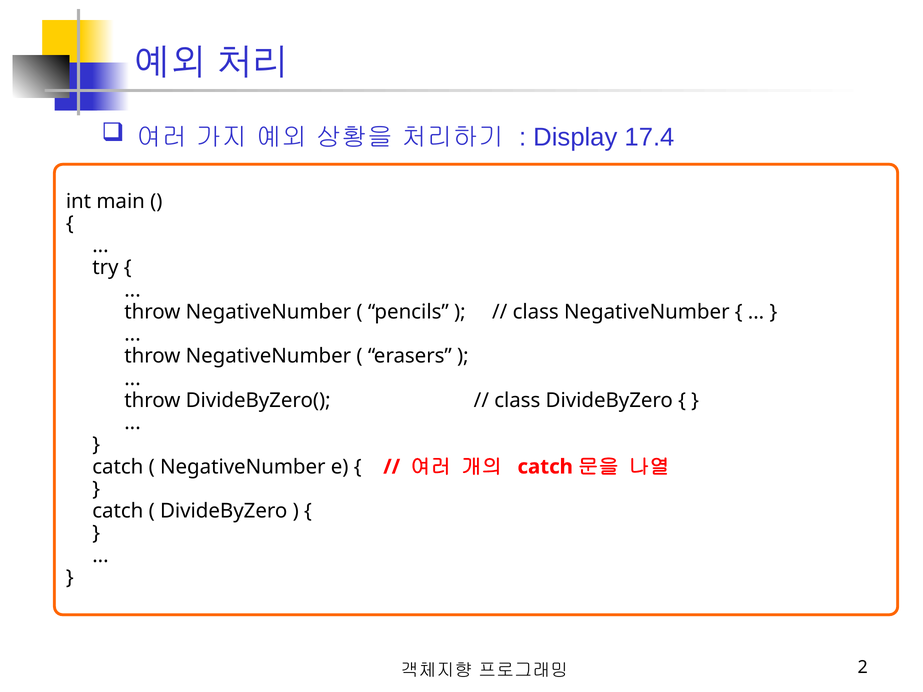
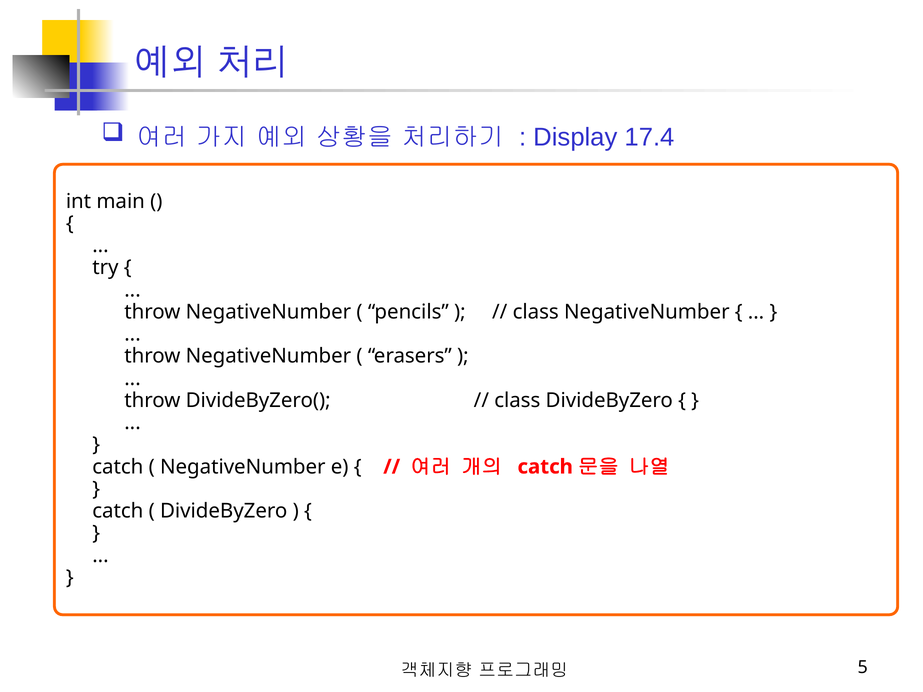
2: 2 -> 5 (863, 668)
